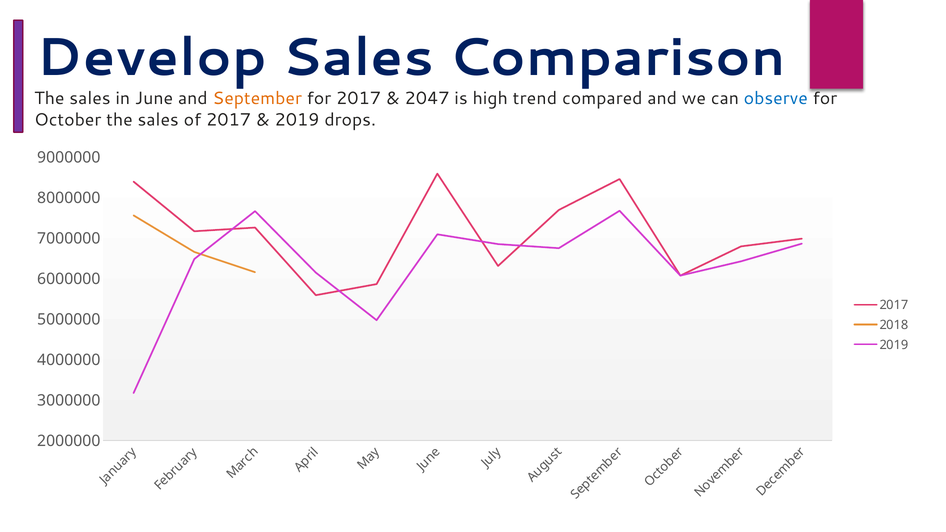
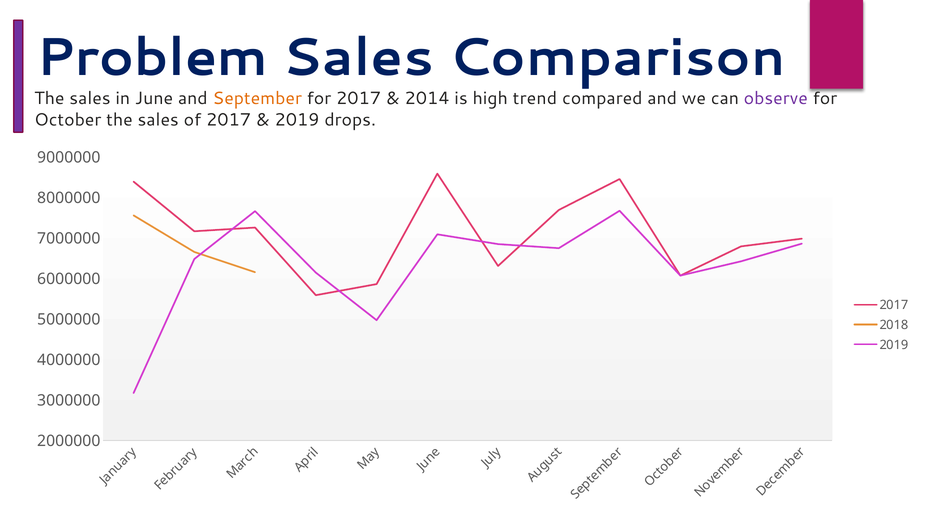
Develop: Develop -> Problem (152, 58)
2047: 2047 -> 2014 (427, 98)
observe colour: blue -> purple (776, 98)
